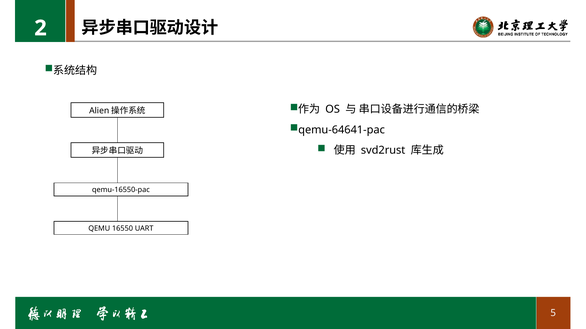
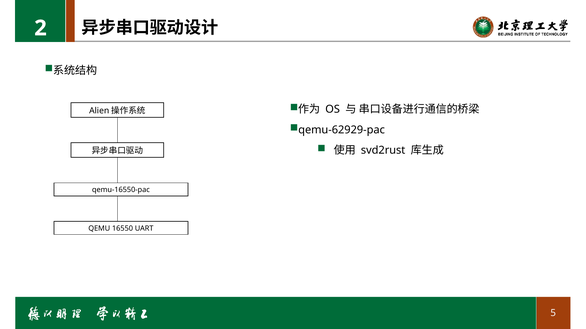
qemu-64641-pac: qemu-64641-pac -> qemu-62929-pac (342, 130)
